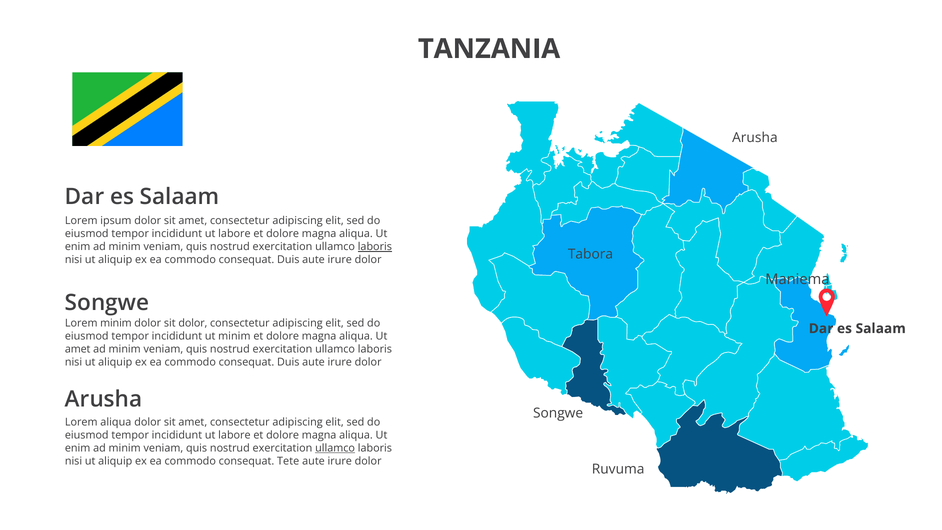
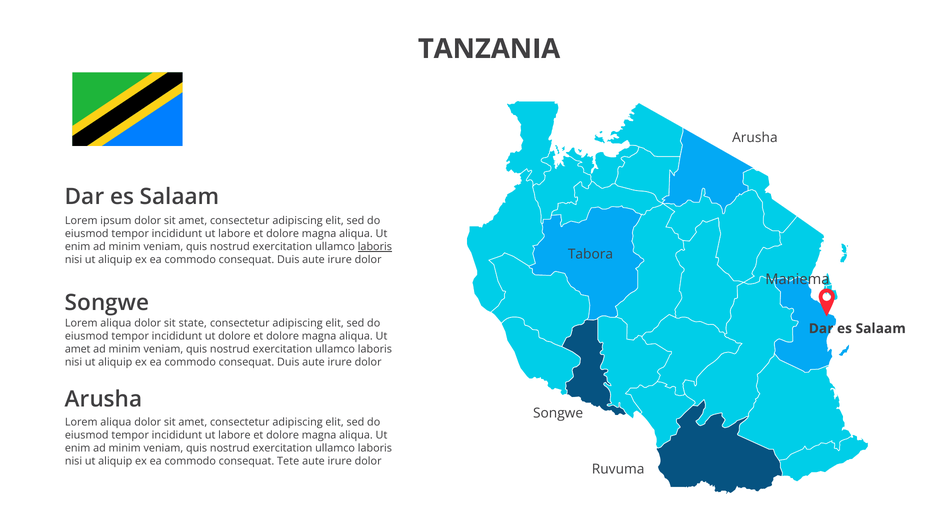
minim: minim -> aliqua (116, 323)
sit dolor: dolor -> state (193, 323)
ut minim: minim -> dolore (234, 336)
ullamco underline: present -> none (335, 448)
